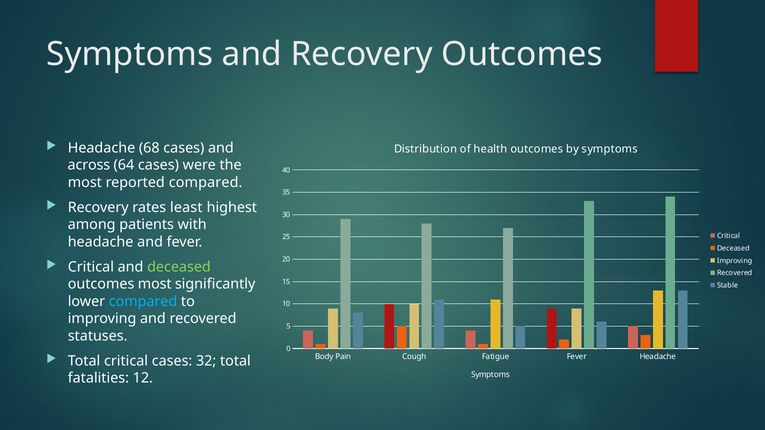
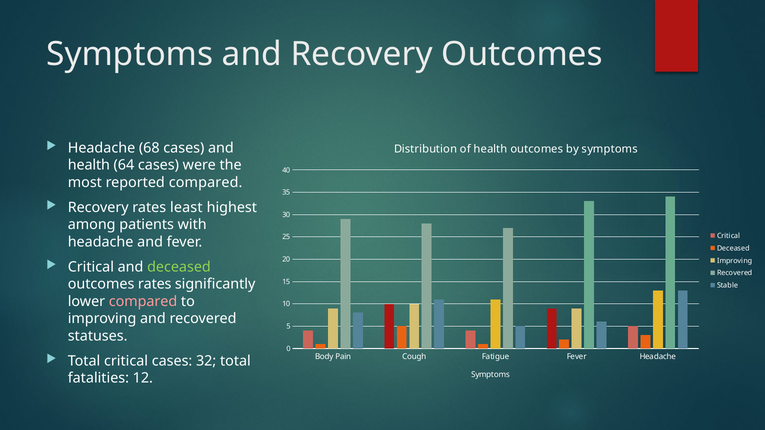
across: across -> health (89, 165)
outcomes most: most -> rates (155, 284)
compared colour: light blue -> pink (143, 302)
